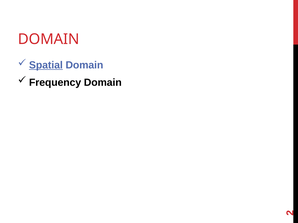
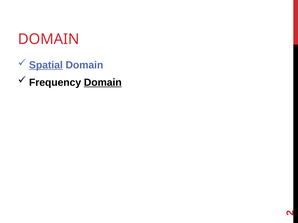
Domain underline: none -> present (103, 83)
